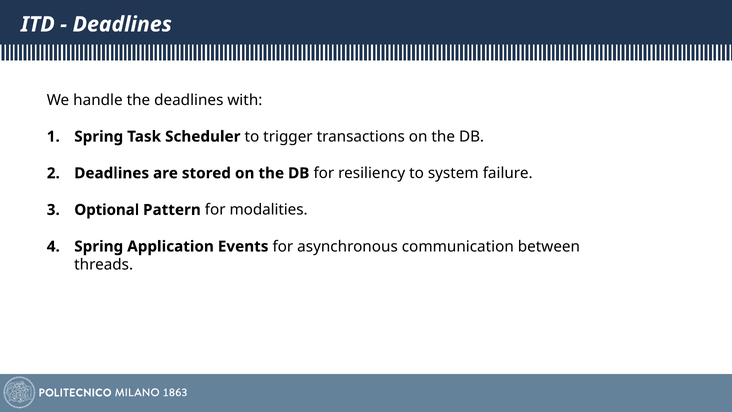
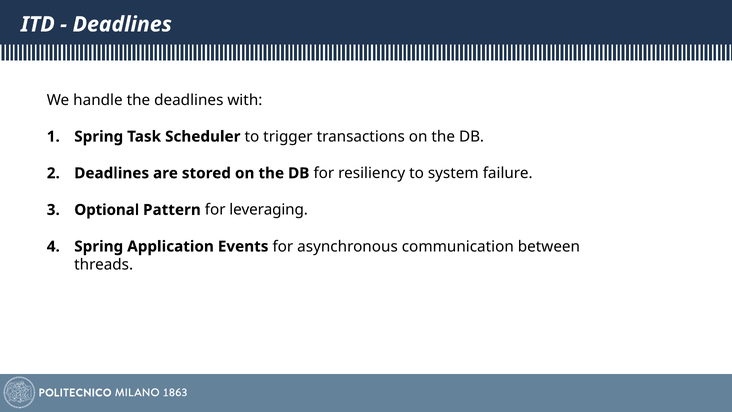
modalities: modalities -> leveraging (269, 210)
